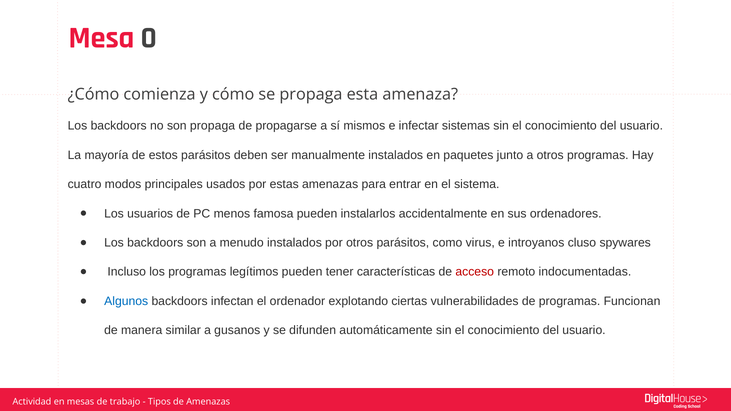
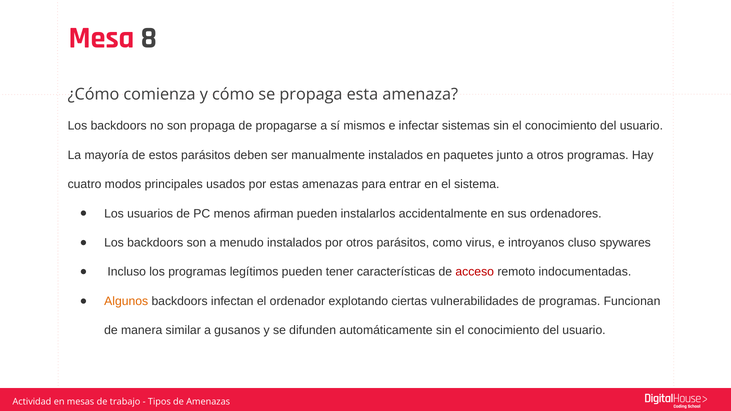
0: 0 -> 8 (149, 38)
famosa: famosa -> afirman (274, 214)
Algunos colour: blue -> orange (126, 301)
